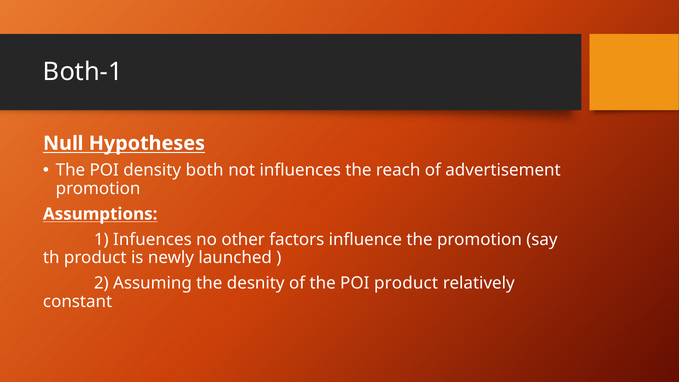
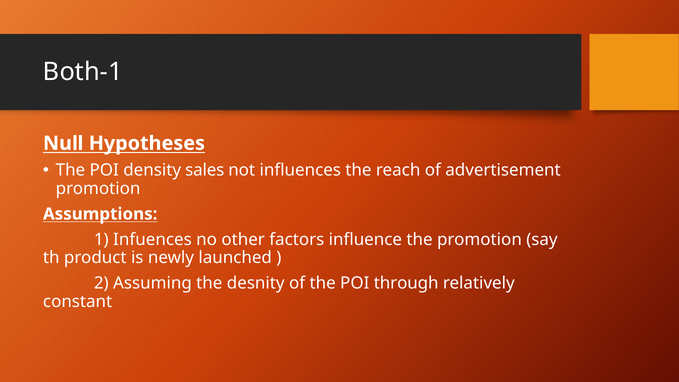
both: both -> sales (205, 170)
POI product: product -> through (406, 283)
